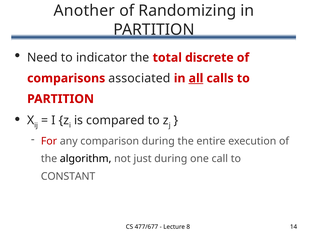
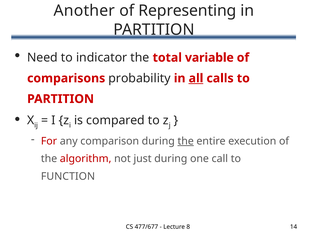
Randomizing: Randomizing -> Representing (187, 11)
discrete: discrete -> variable (209, 58)
associated: associated -> probability (140, 78)
the underline: none -> present (186, 141)
algorithm colour: black -> red (86, 159)
CONSTANT: CONSTANT -> FUNCTION (68, 176)
